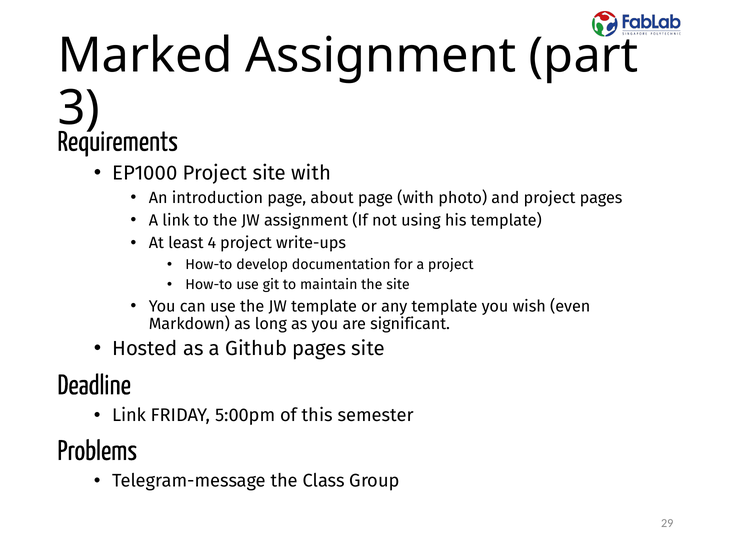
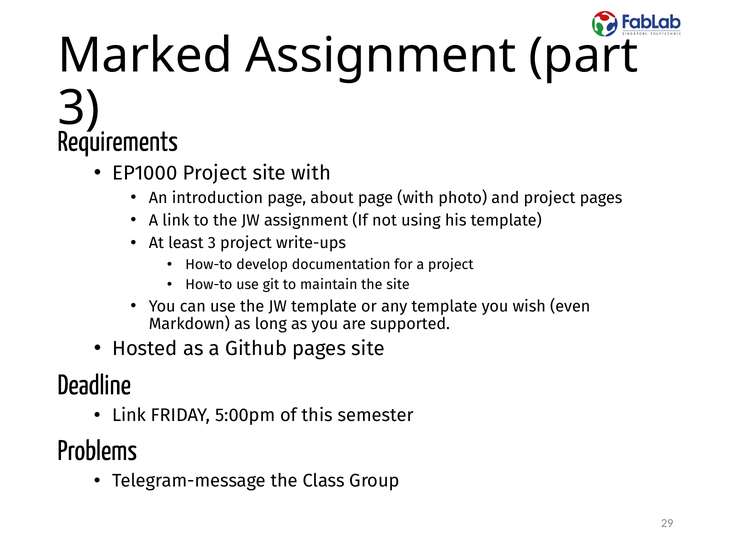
least 4: 4 -> 3 (212, 243)
significant: significant -> supported (410, 324)
